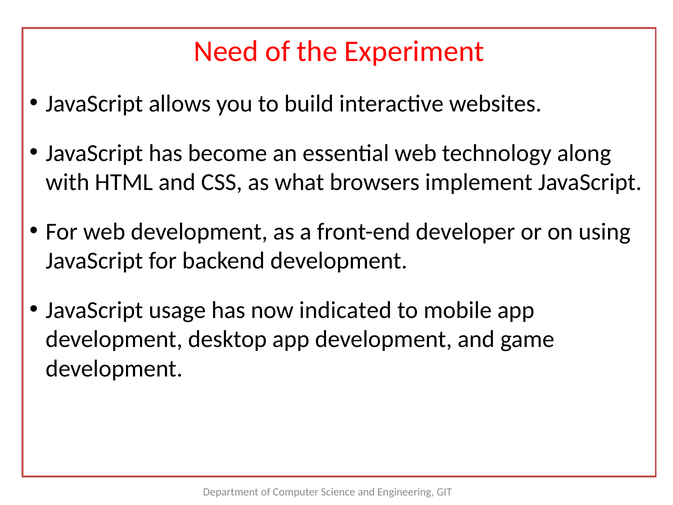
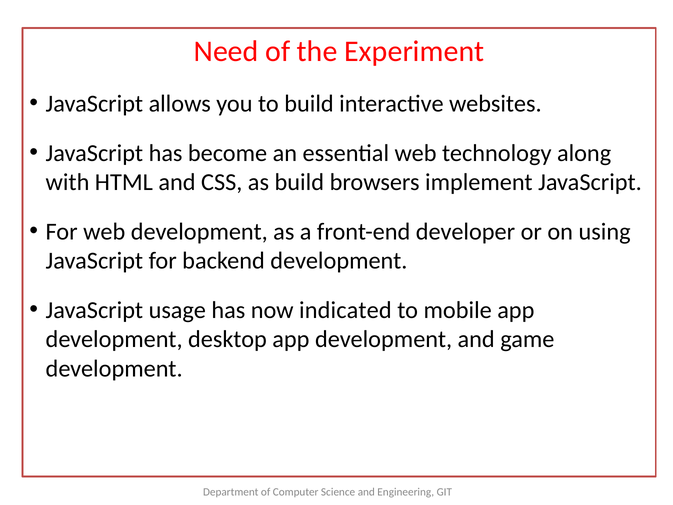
as what: what -> build (299, 182)
